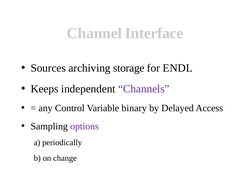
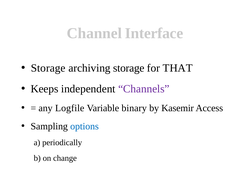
Sources: Sources -> Storage (48, 68)
ENDL: ENDL -> THAT (178, 68)
Control: Control -> Logfile (70, 108)
Delayed: Delayed -> Kasemir (178, 108)
options colour: purple -> blue (84, 127)
